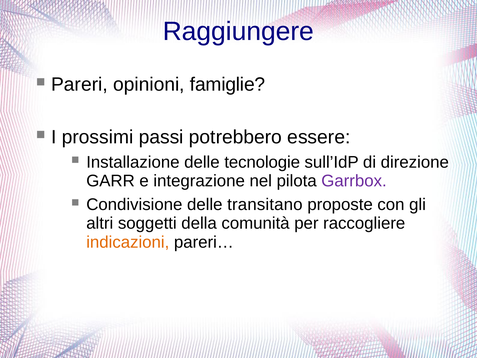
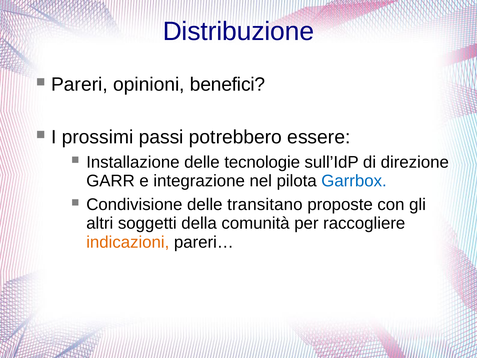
Raggiungere: Raggiungere -> Distribuzione (238, 31)
famiglie: famiglie -> benefici (228, 85)
Garrbox colour: purple -> blue (354, 181)
